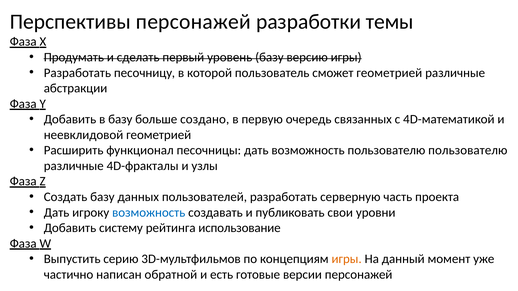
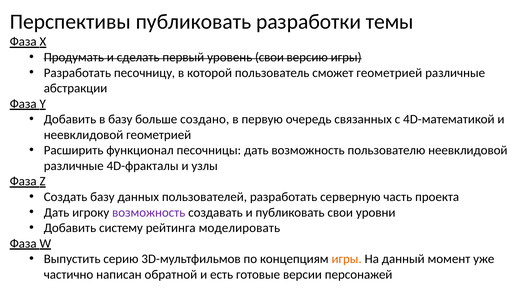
Перспективы персонажей: персонажей -> публиковать (193, 22)
уровень базу: базу -> свои (269, 57)
пользователю пользователю: пользователю -> неевклидовой (468, 151)
возможность colour: blue -> purple (149, 213)
использование: использование -> моделировать (239, 228)
